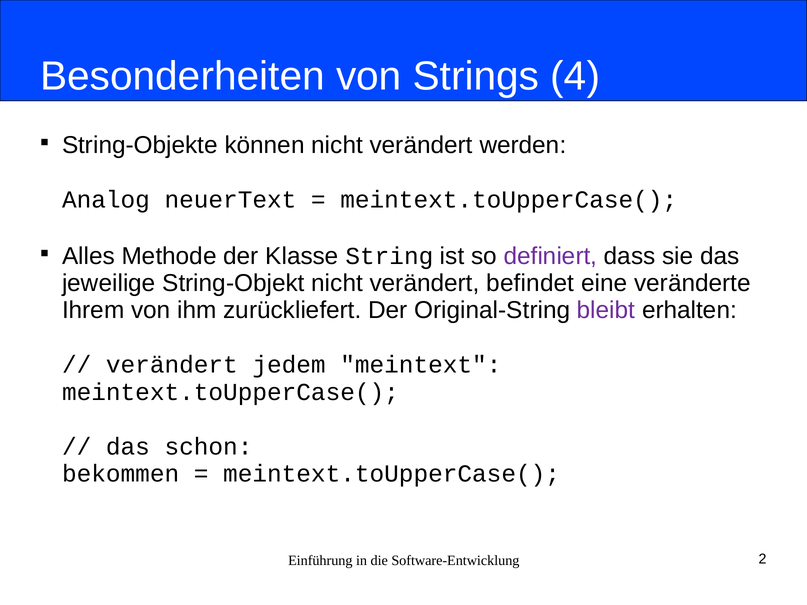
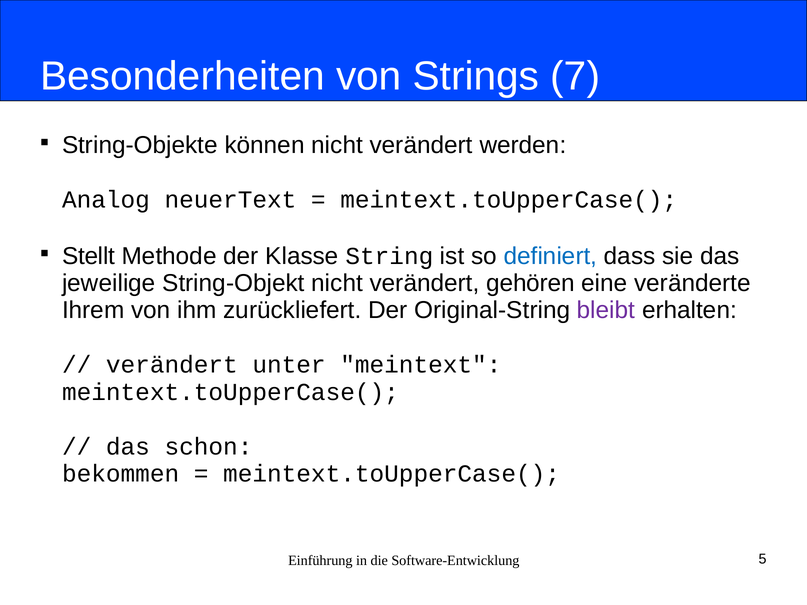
4: 4 -> 7 (575, 76)
Alles: Alles -> Stellt (89, 256)
definiert colour: purple -> blue (550, 256)
befindet: befindet -> gehören (530, 283)
jedem: jedem -> unter (289, 365)
2: 2 -> 5 (762, 559)
